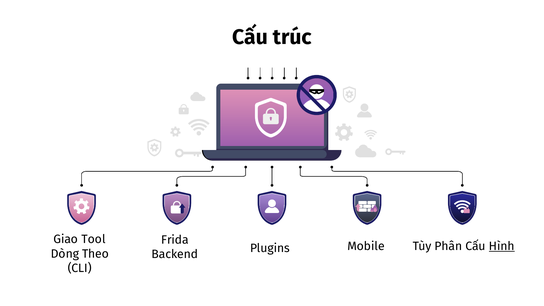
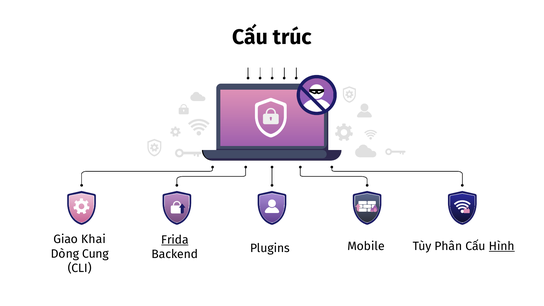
Tool: Tool -> Khai (94, 239)
Frida underline: none -> present (175, 240)
Theo: Theo -> Cung (95, 254)
